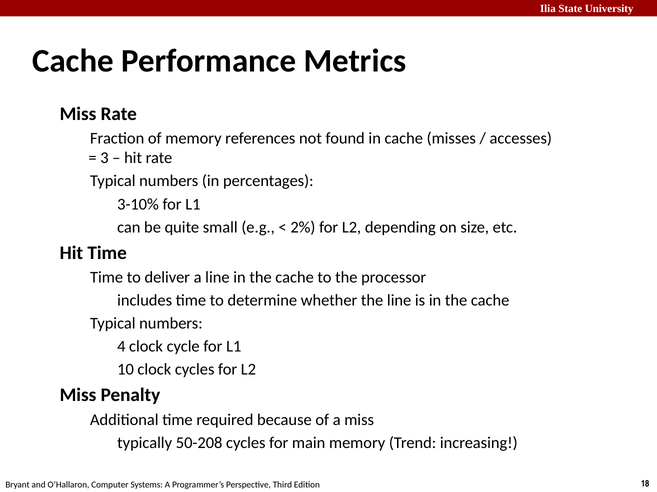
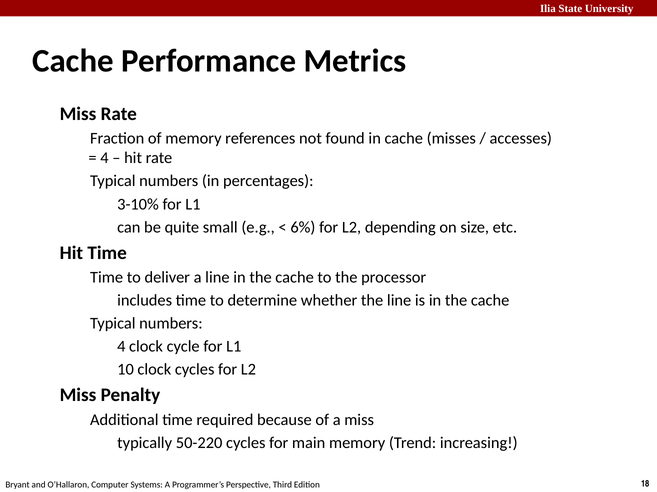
3: 3 -> 4 (104, 158)
2%: 2% -> 6% (303, 228)
50-208: 50-208 -> 50-220 (199, 443)
